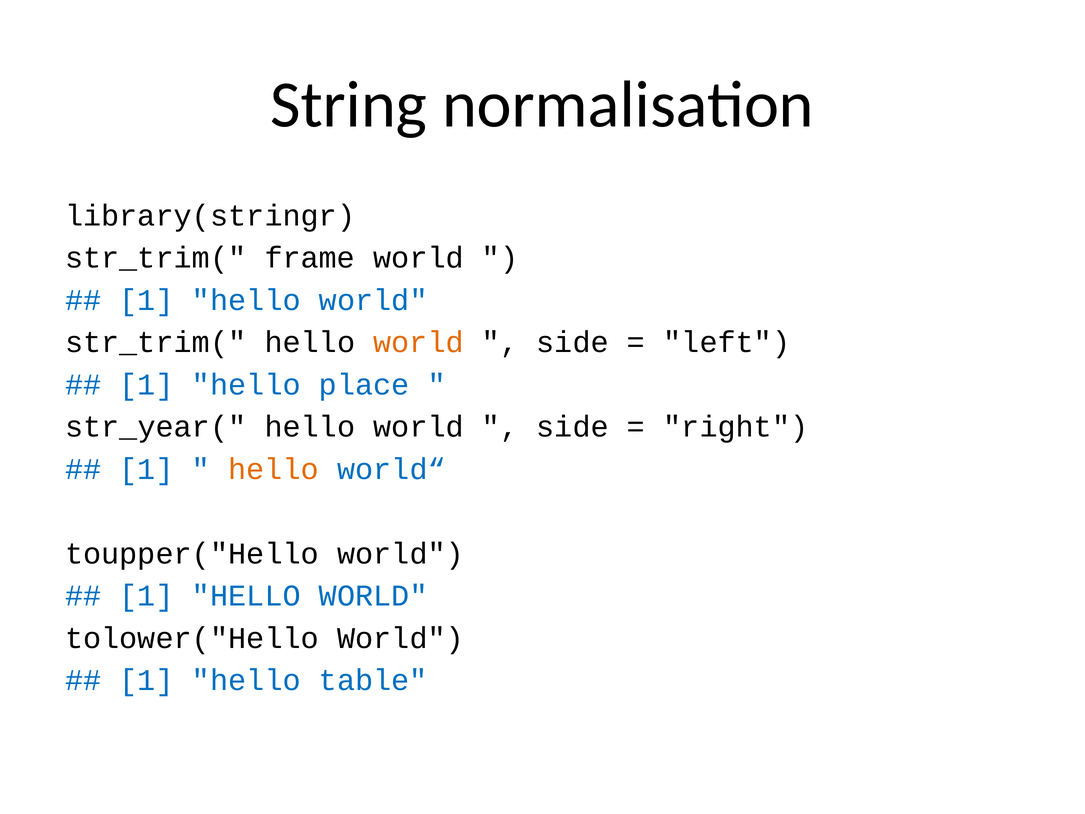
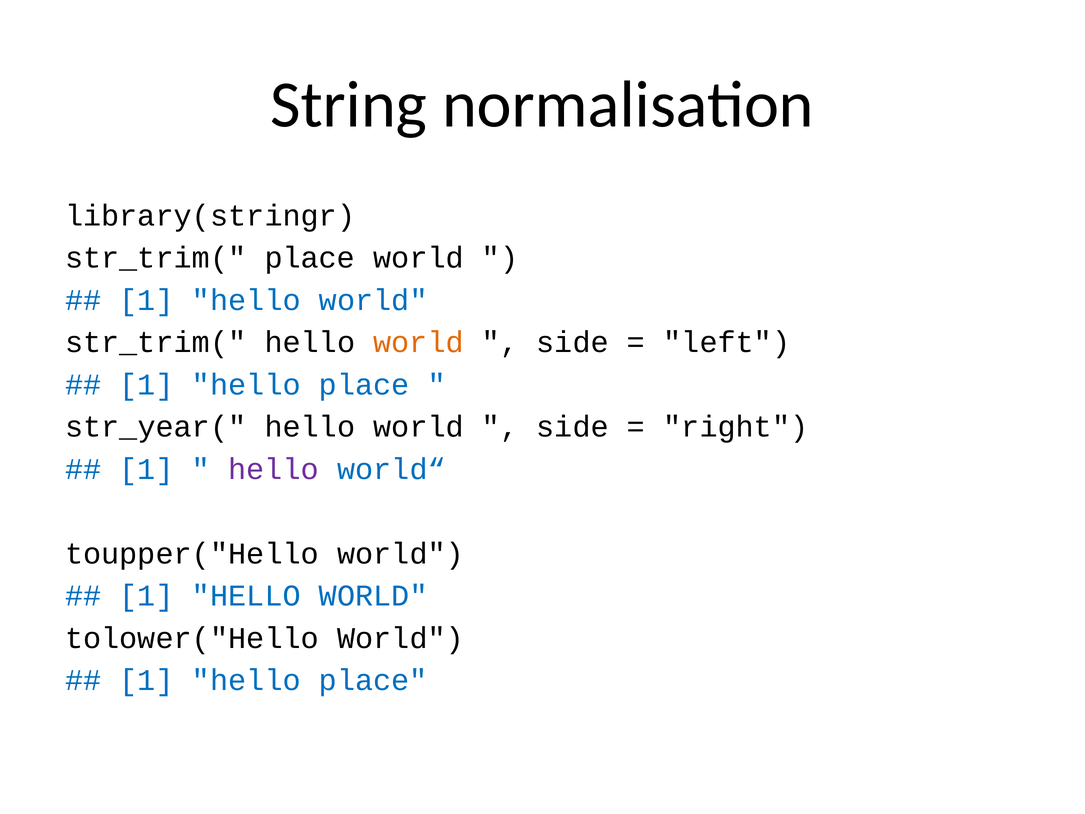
str_trim( frame: frame -> place (310, 258)
hello colour: orange -> purple (273, 469)
table: table -> place (373, 680)
